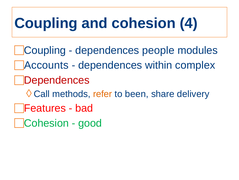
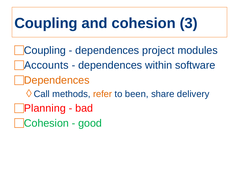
4: 4 -> 3 (189, 23)
people: people -> project (158, 50)
complex: complex -> software (195, 65)
Dependences colour: red -> orange (57, 80)
Features: Features -> Planning (45, 108)
